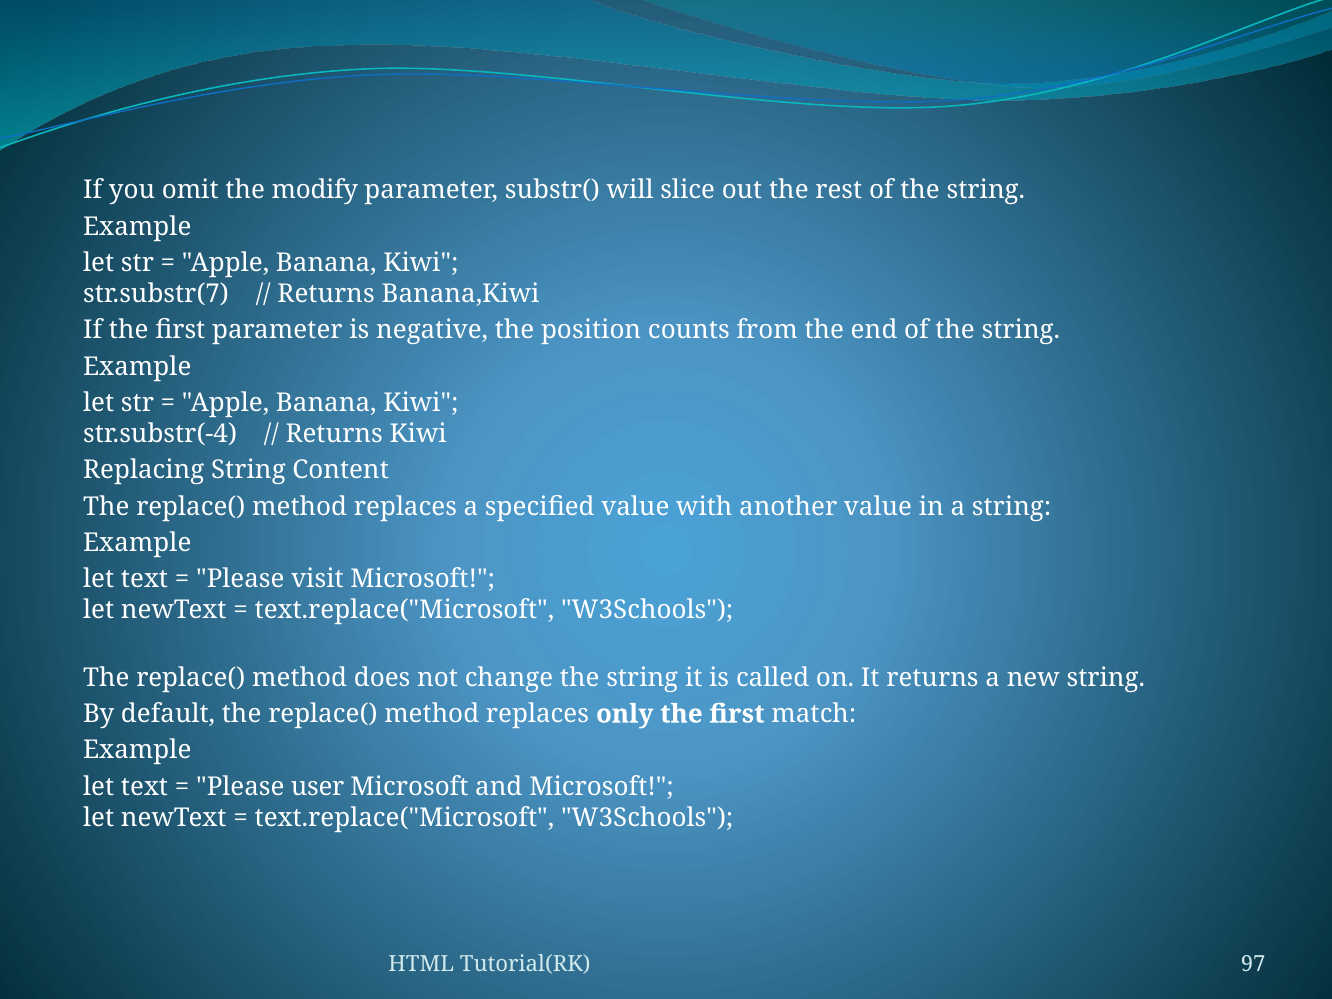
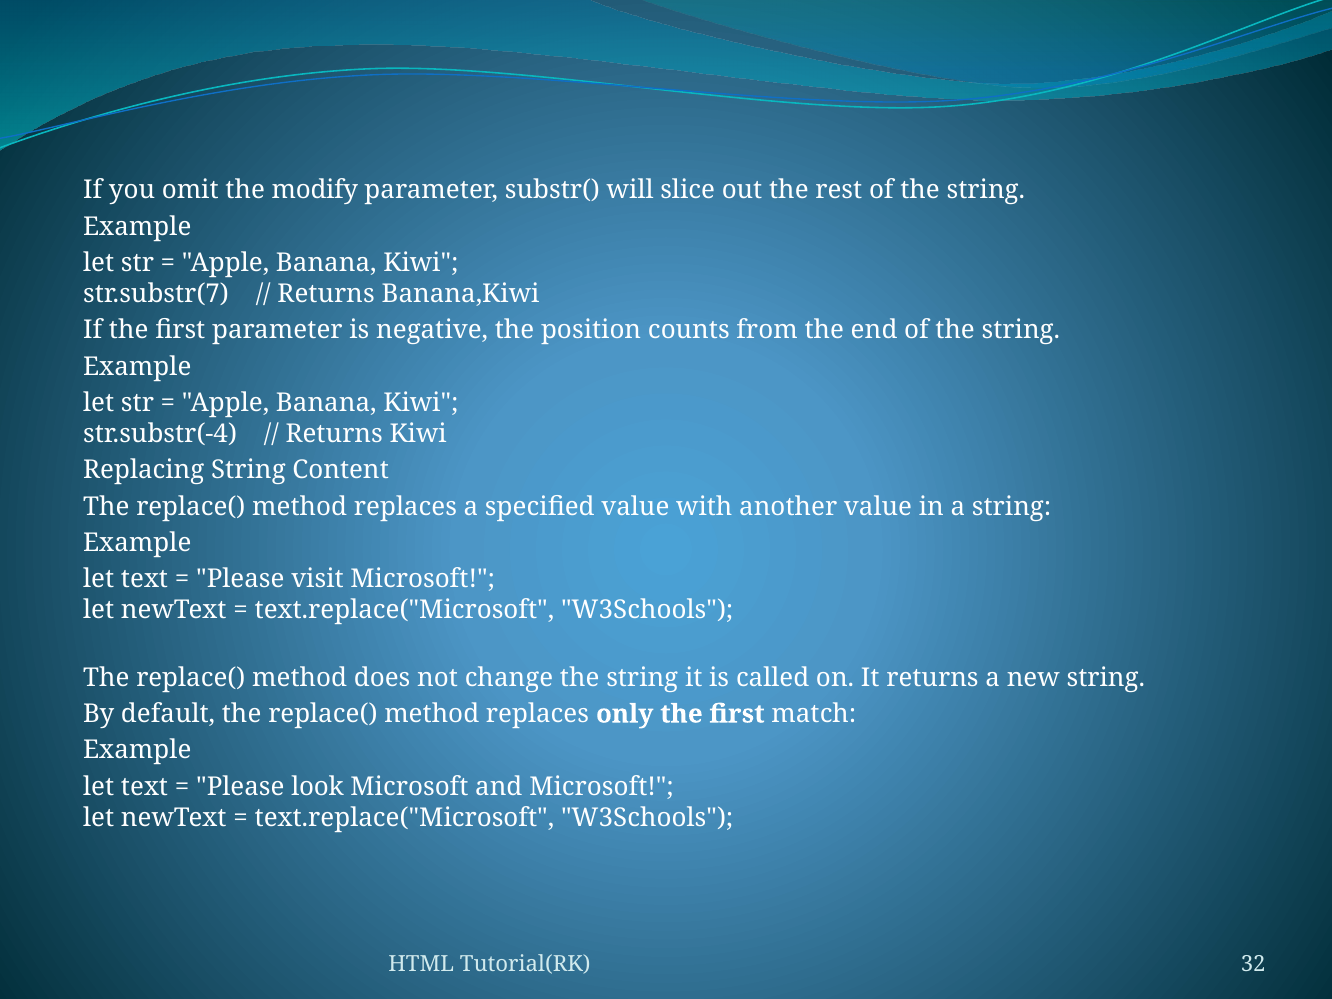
user: user -> look (318, 787)
97: 97 -> 32 (1253, 964)
